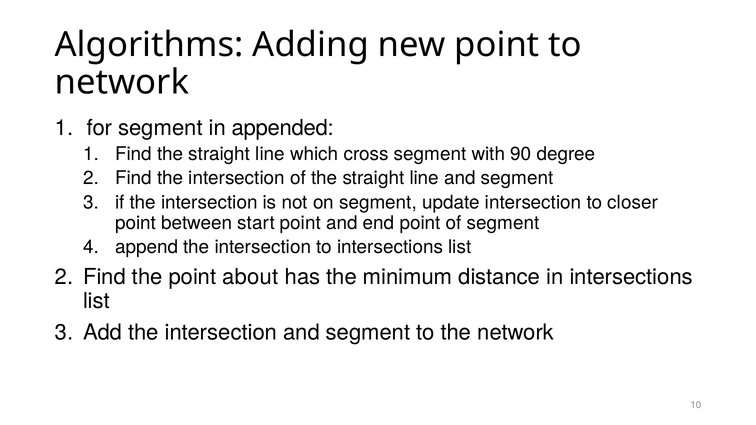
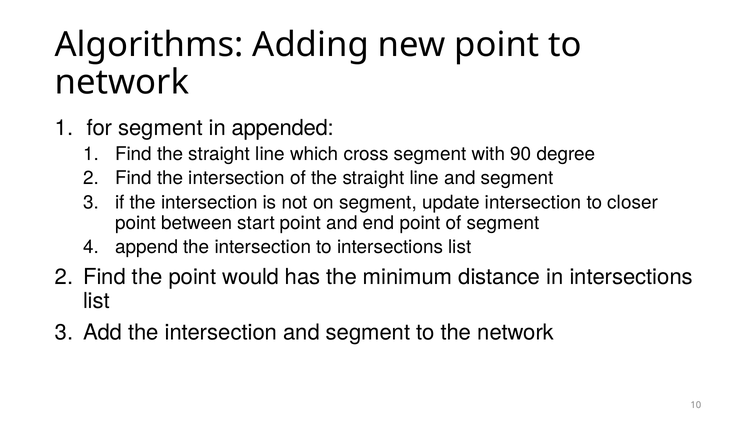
about: about -> would (251, 277)
